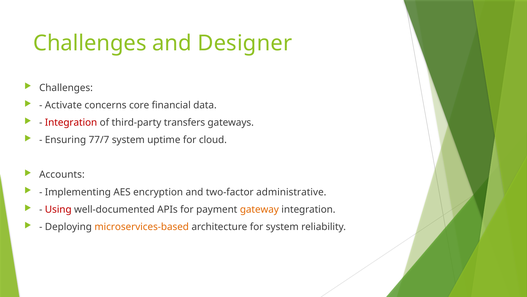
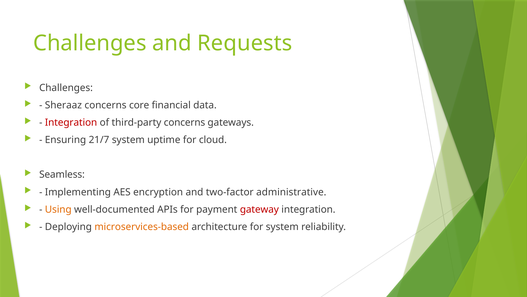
Designer: Designer -> Requests (245, 43)
Activate: Activate -> Sheraaz (63, 105)
third-party transfers: transfers -> concerns (184, 122)
77/7: 77/7 -> 21/7 (99, 140)
Accounts: Accounts -> Seamless (62, 174)
Using colour: red -> orange (58, 209)
gateway colour: orange -> red (259, 209)
